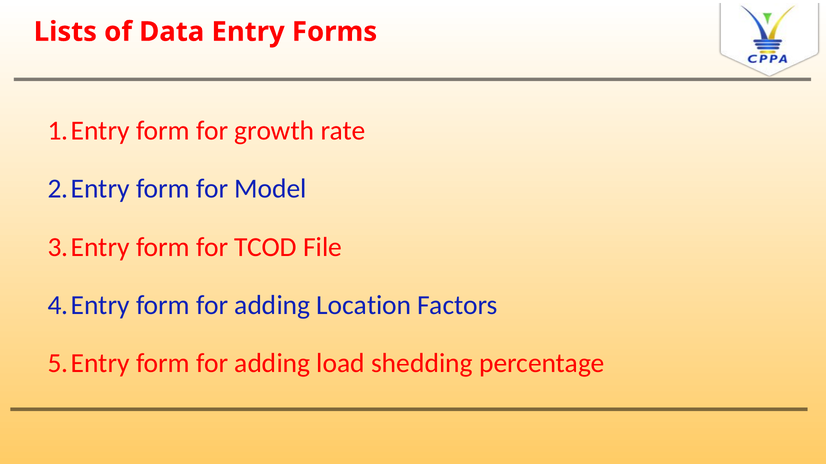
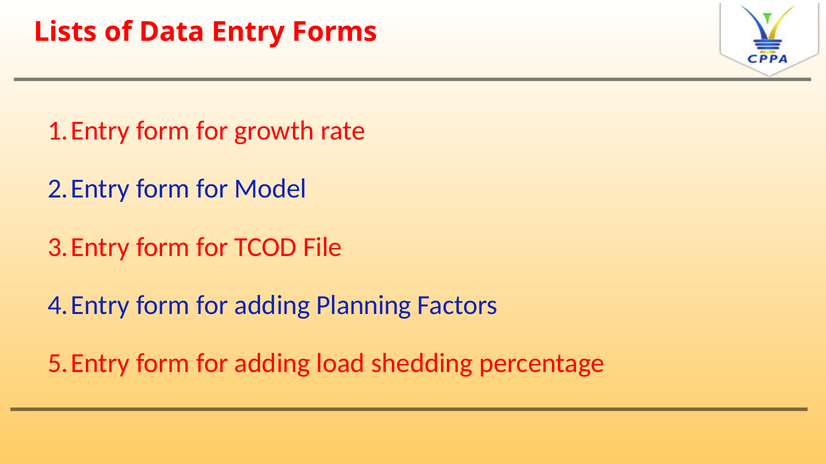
Location: Location -> Planning (364, 306)
